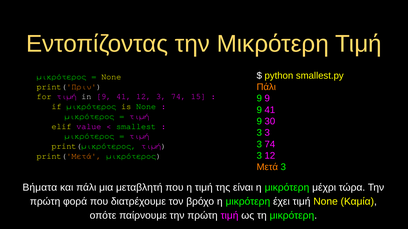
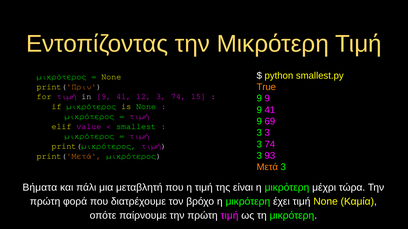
Πάλι: Πάλι -> True (266, 87)
30: 30 -> 69 (270, 122)
3 12: 12 -> 93 (270, 156)
